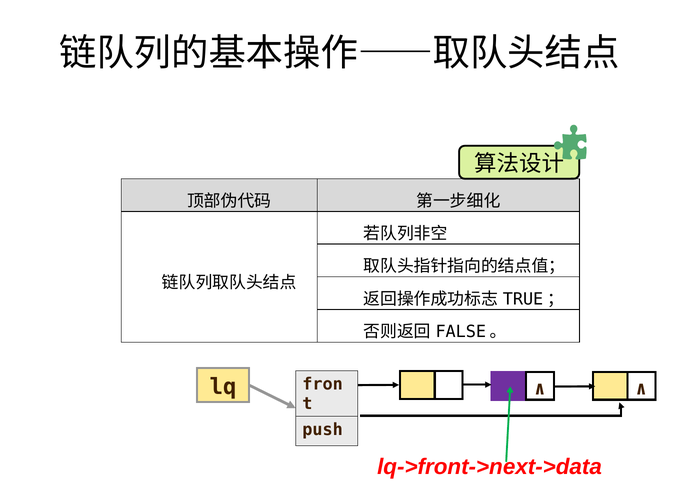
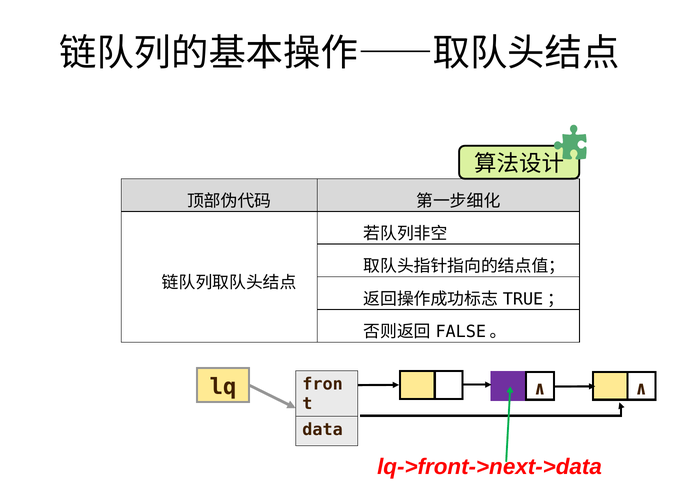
push: push -> data (323, 431)
